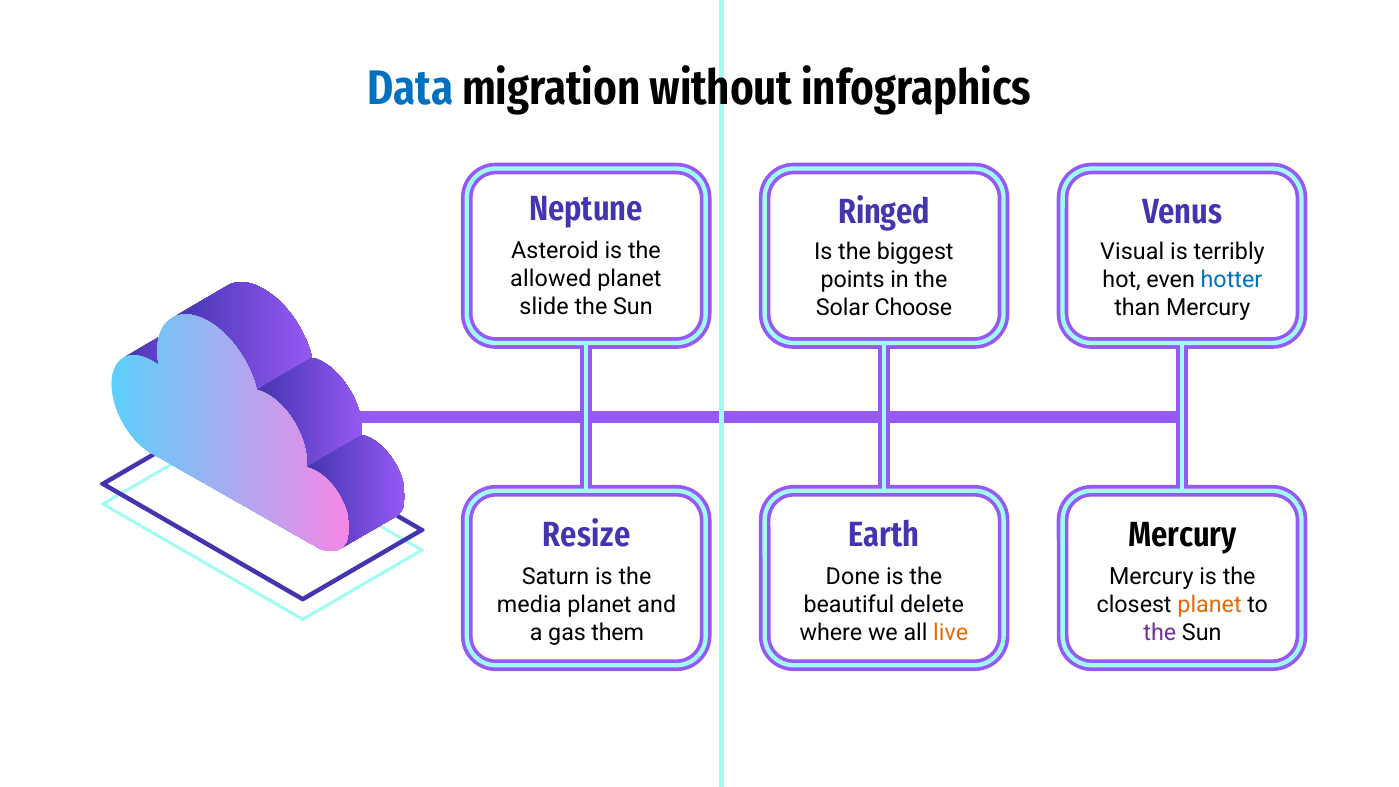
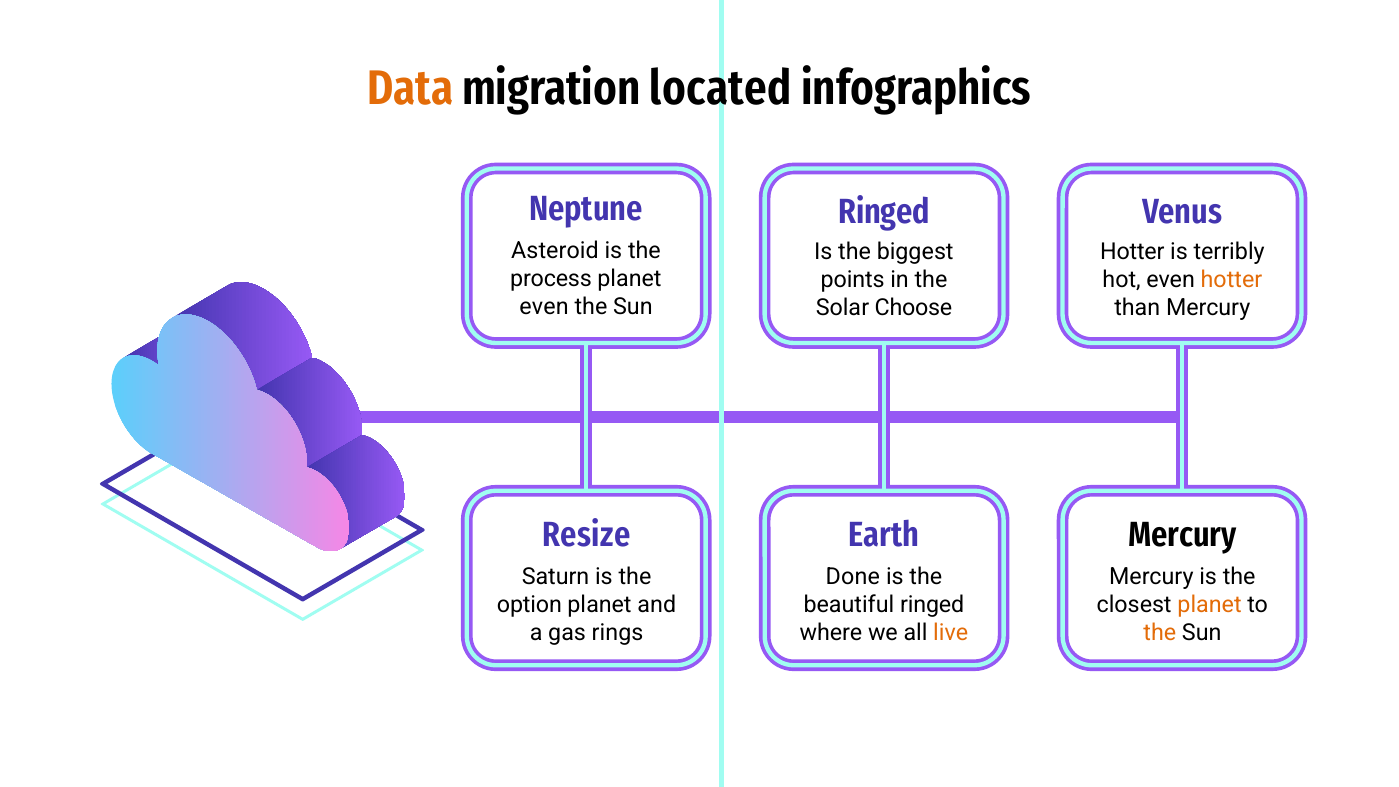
Data colour: blue -> orange (410, 89)
without: without -> located (721, 89)
Visual: Visual -> Hotter (1132, 252)
allowed: allowed -> process (551, 279)
hotter colour: blue -> orange (1231, 280)
slide: slide -> even (544, 307)
media: media -> option (529, 604)
beautiful delete: delete -> ringed (932, 604)
them: them -> rings (618, 632)
the colour: purple -> orange (1160, 632)
